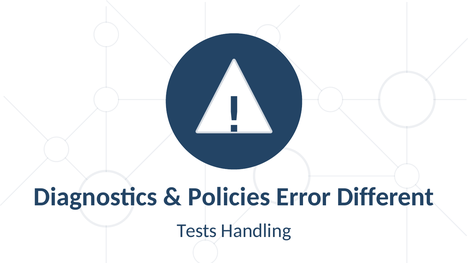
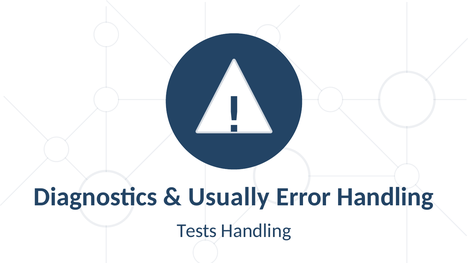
Policies: Policies -> Usually (229, 197)
Error Different: Different -> Handling (385, 197)
